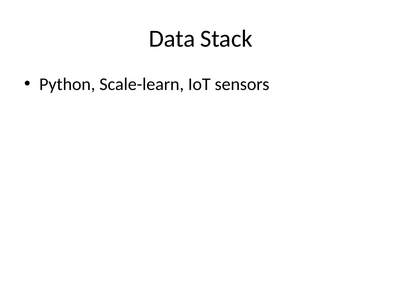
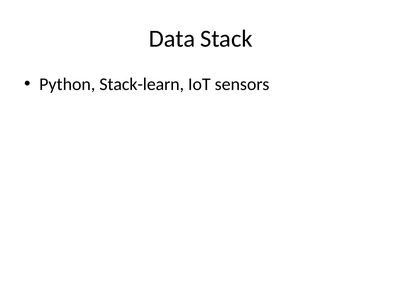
Scale-learn: Scale-learn -> Stack-learn (142, 84)
